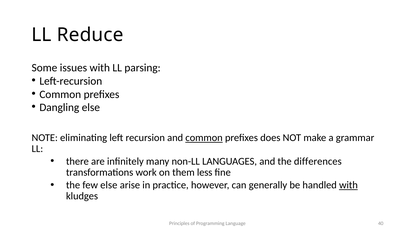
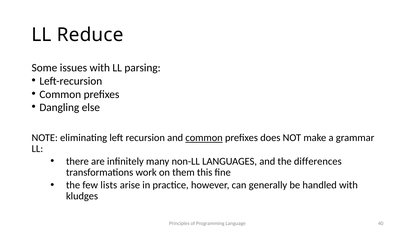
less: less -> this (205, 172)
few else: else -> lists (109, 185)
with underline: present -> none (348, 185)
